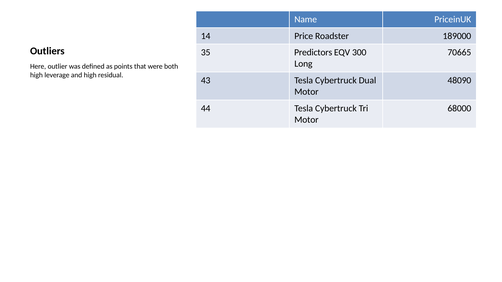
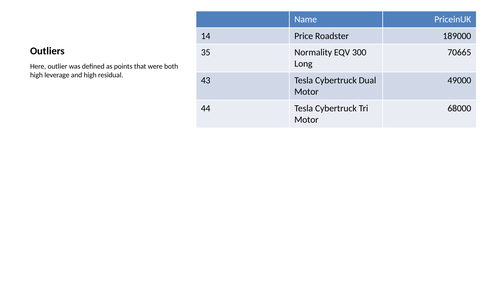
Predictors: Predictors -> Normality (313, 53)
48090: 48090 -> 49000 (459, 80)
